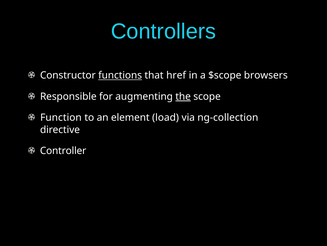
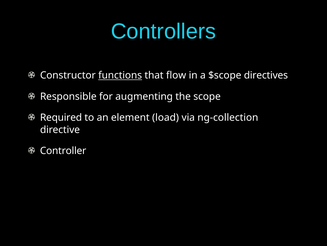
href: href -> flow (176, 75)
browsers: browsers -> directives (266, 75)
the underline: present -> none (183, 96)
Function: Function -> Required (61, 117)
